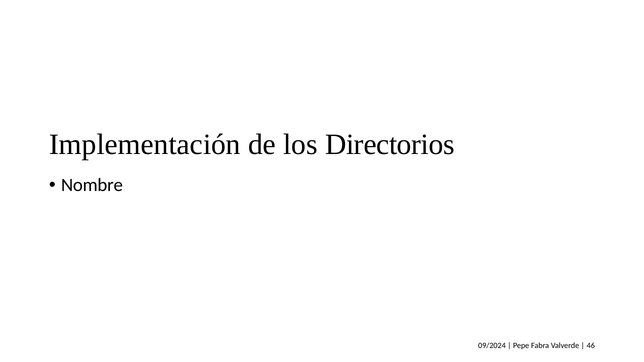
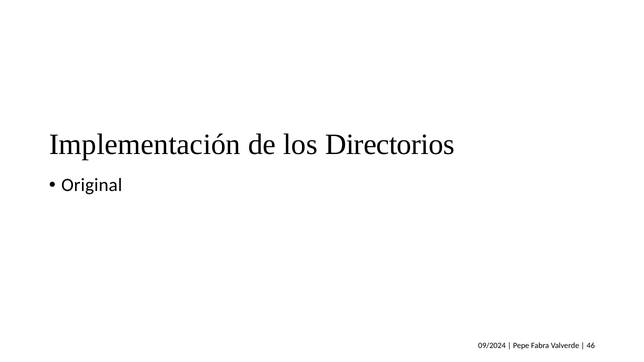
Nombre: Nombre -> Original (92, 185)
